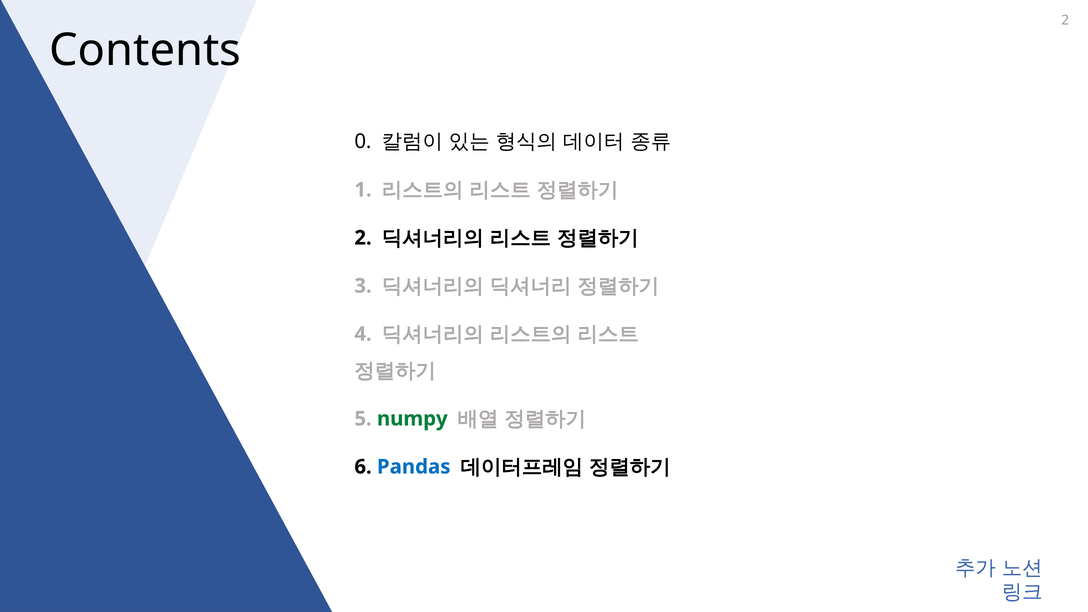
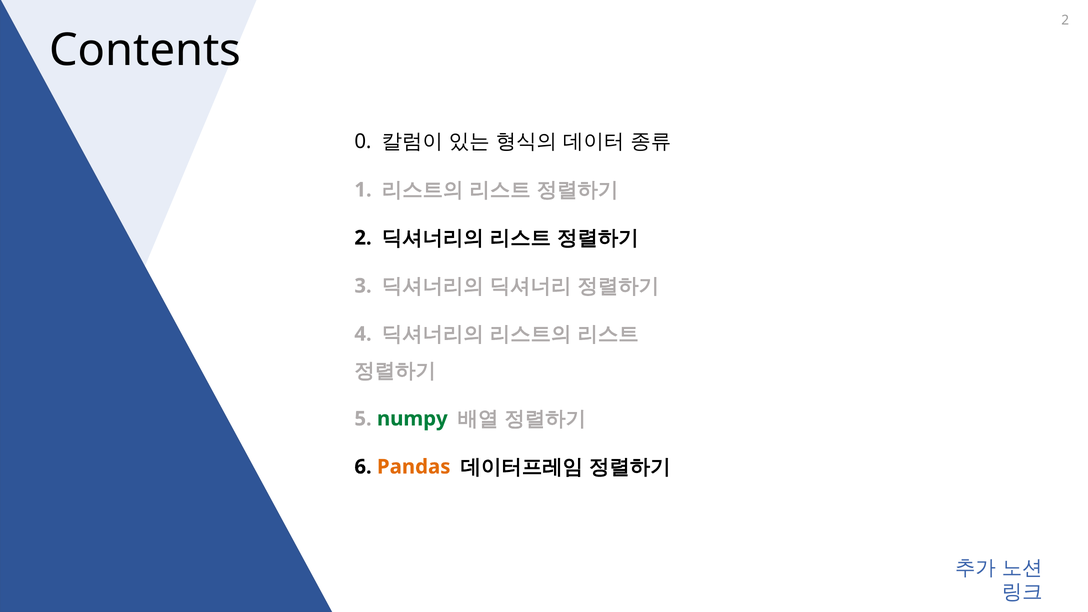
Pandas colour: blue -> orange (414, 467)
